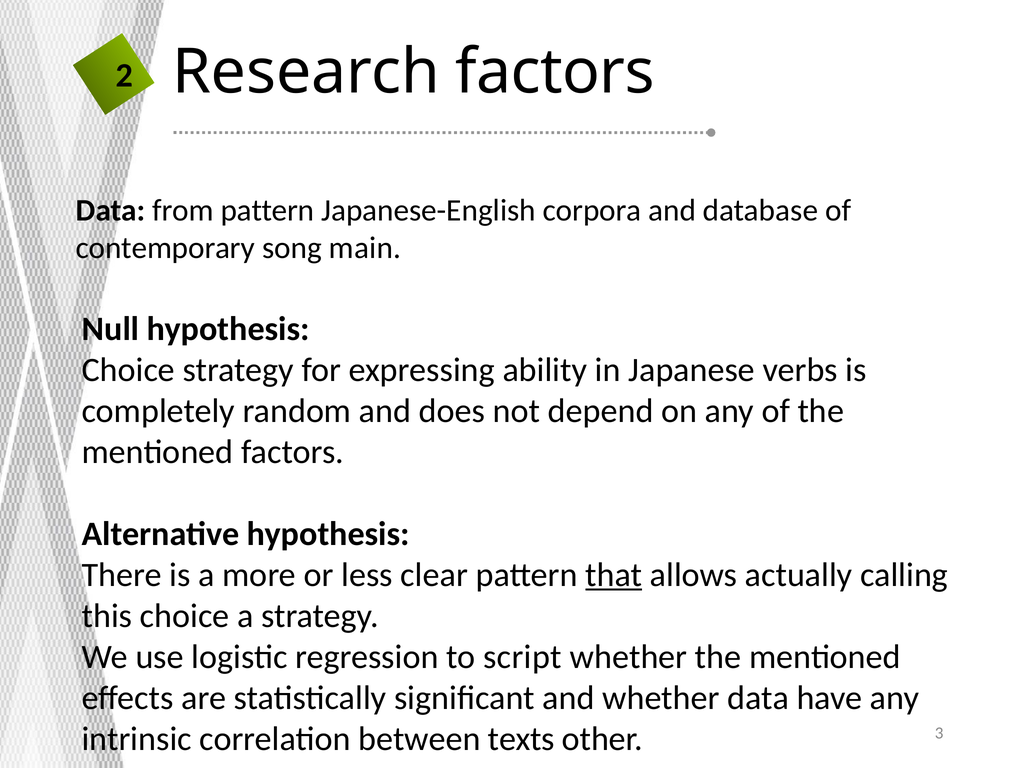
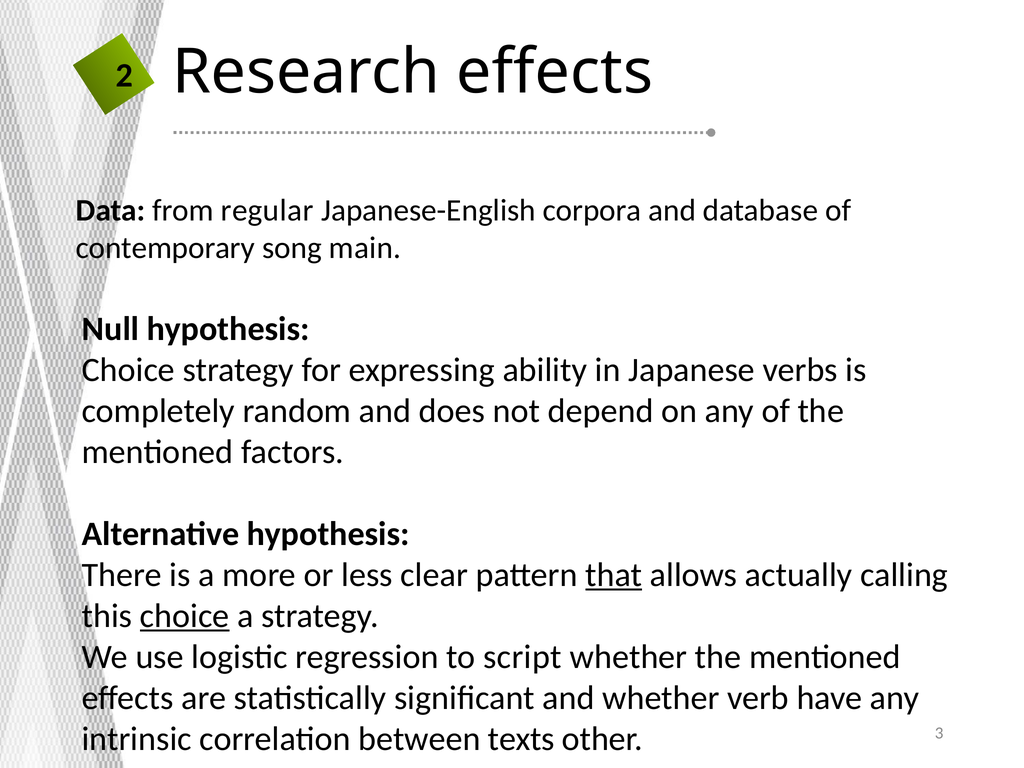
factors: factors -> effects (555, 72)
from pattern: pattern -> regular (267, 211)
choice underline: none -> present (185, 616)
whether data: data -> verb (758, 698)
